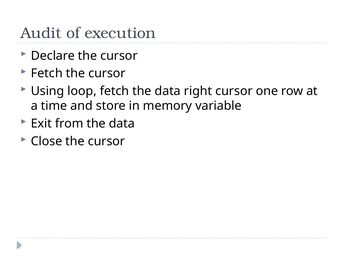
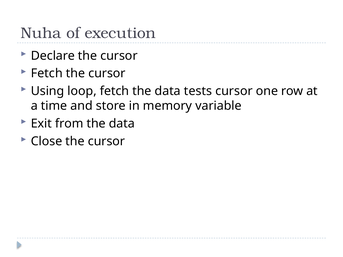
Audit: Audit -> Nuha (41, 33)
right: right -> tests (198, 91)
